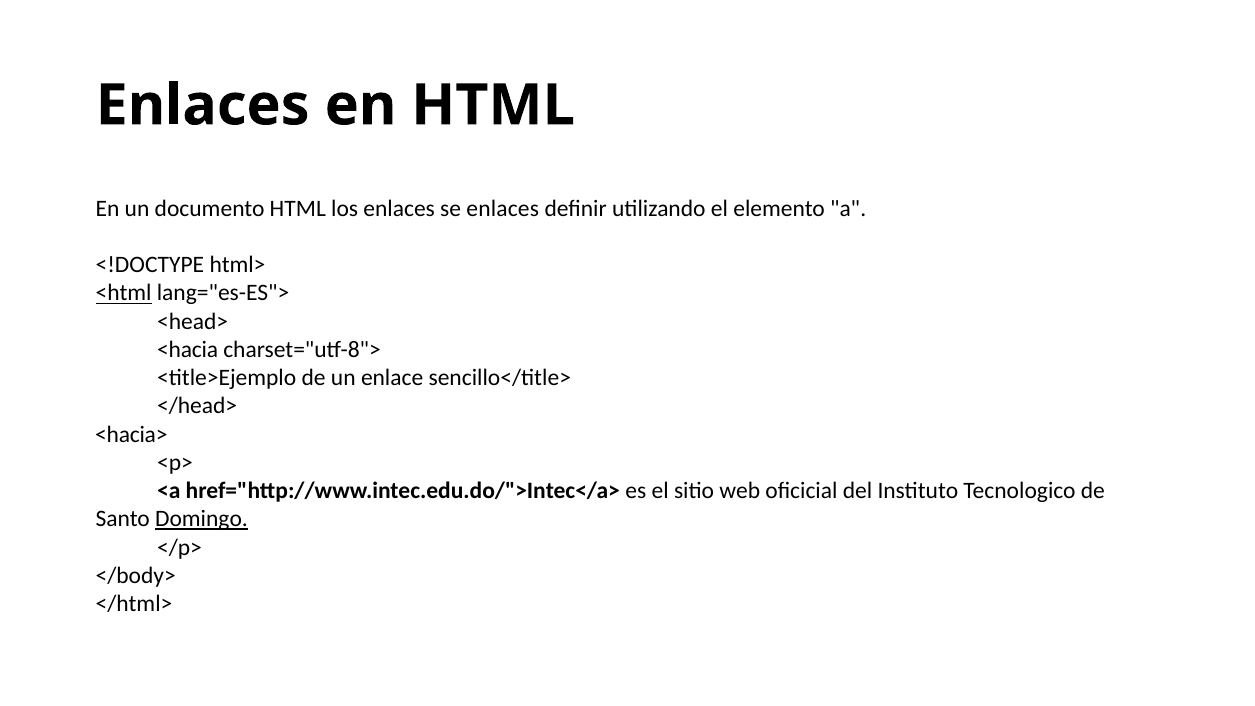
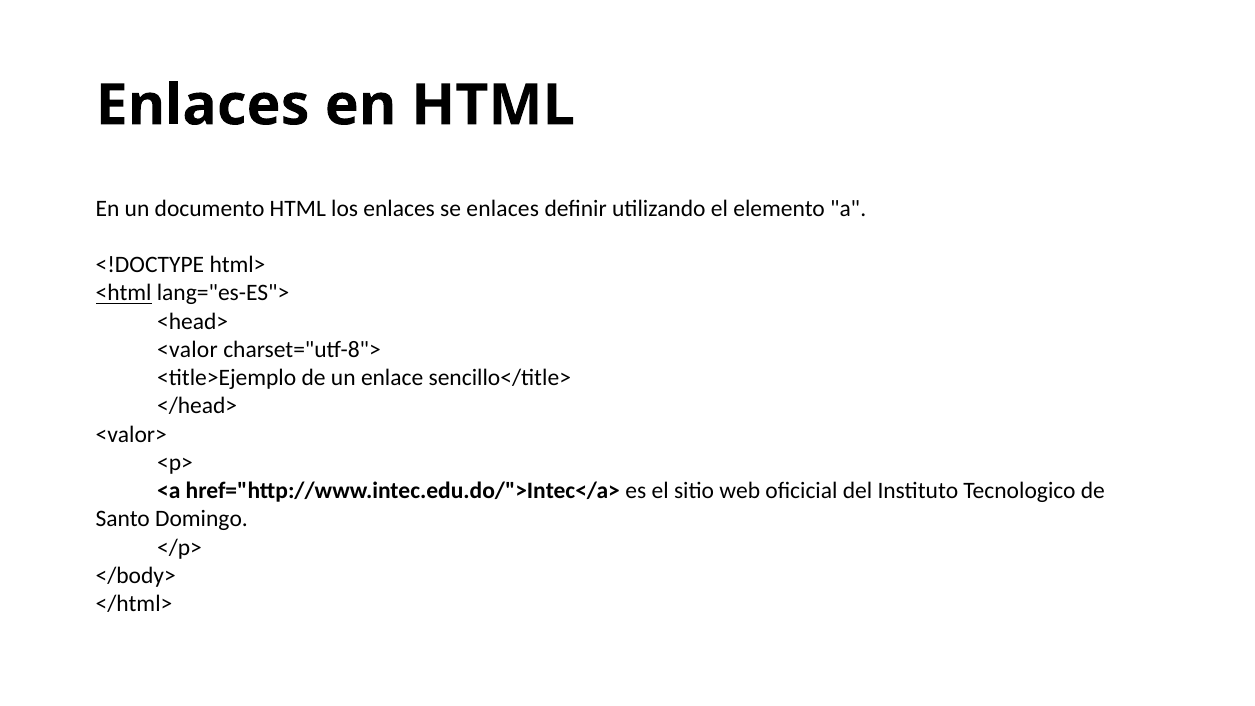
<hacia: <hacia -> <valor (187, 350)
<hacia>: <hacia> -> <valor> (131, 434)
Domingo underline: present -> none (201, 519)
